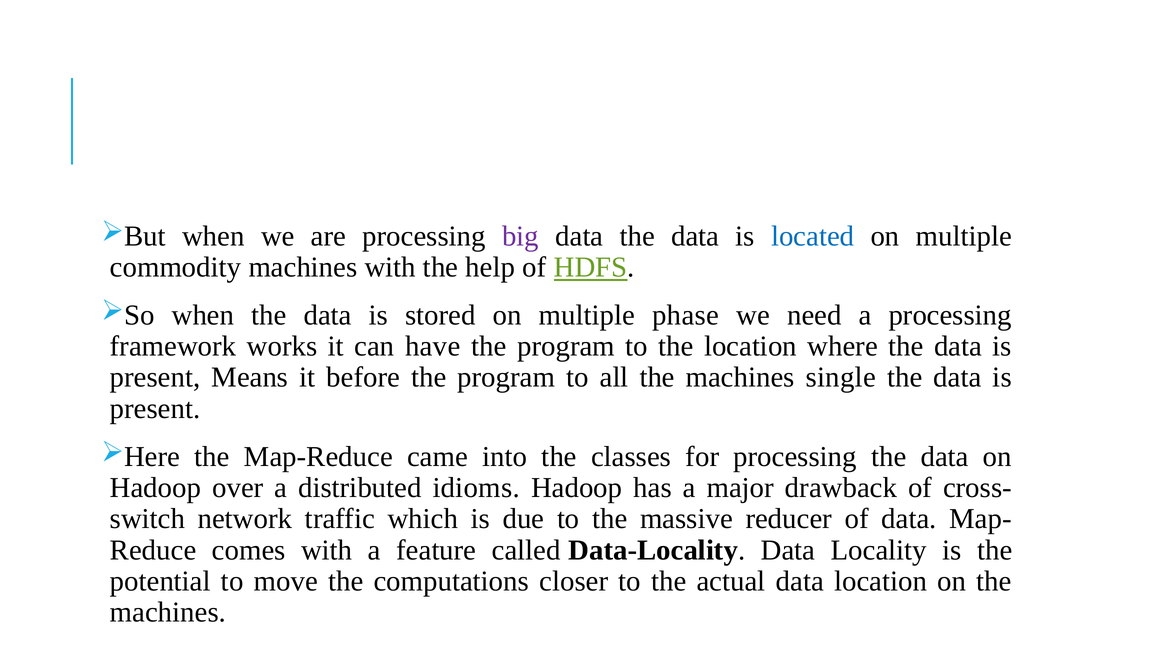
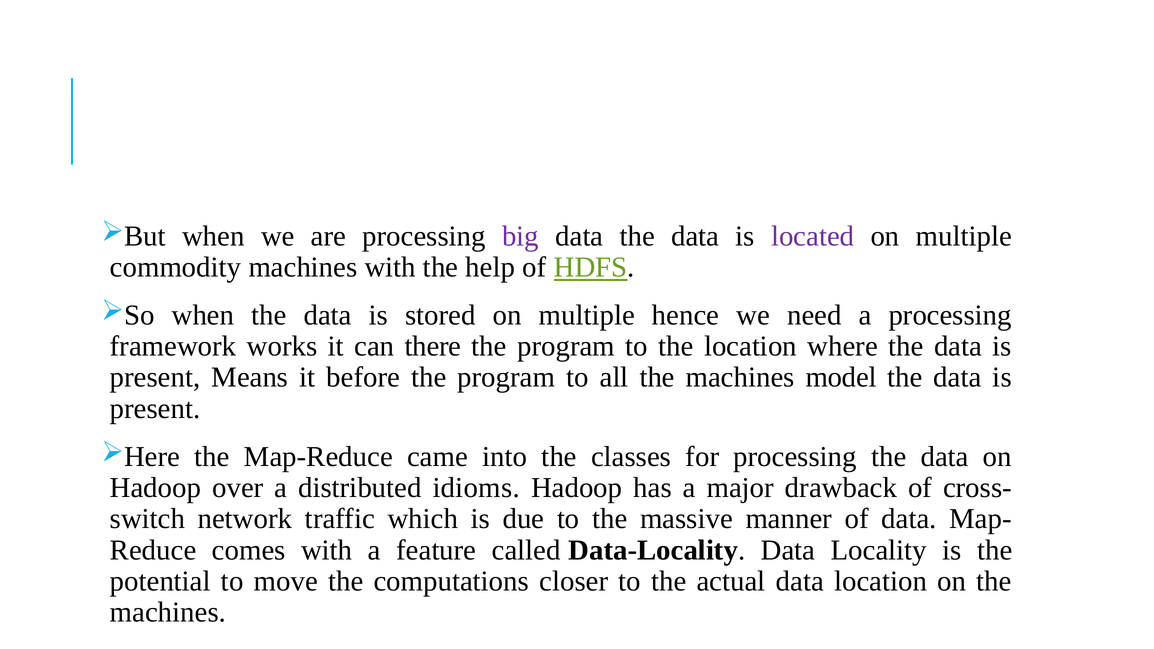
located colour: blue -> purple (813, 236)
phase: phase -> hence (686, 315)
have: have -> there (433, 346)
single: single -> model (841, 378)
reducer: reducer -> manner (789, 519)
